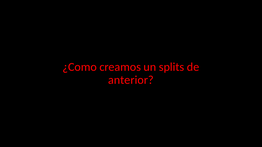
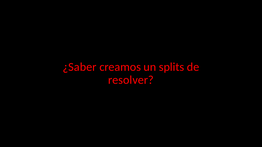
¿Como: ¿Como -> ¿Saber (80, 67)
anterior: anterior -> resolver (131, 80)
